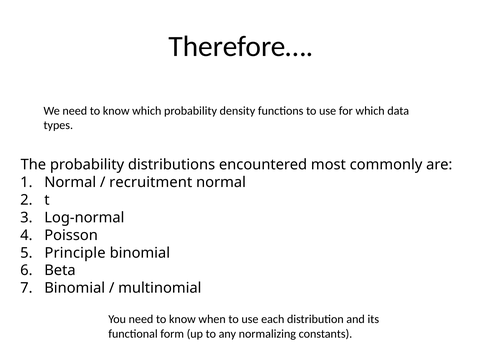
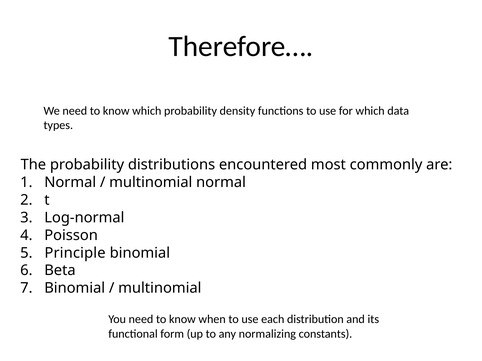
recruitment: recruitment -> multinomial (151, 183)
